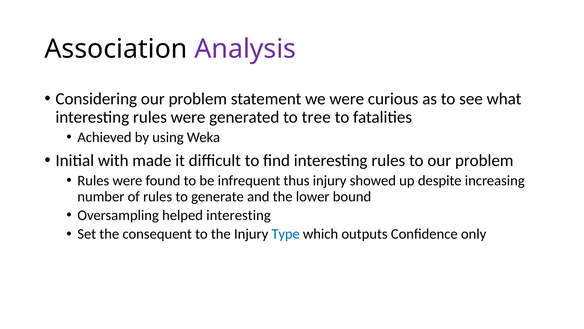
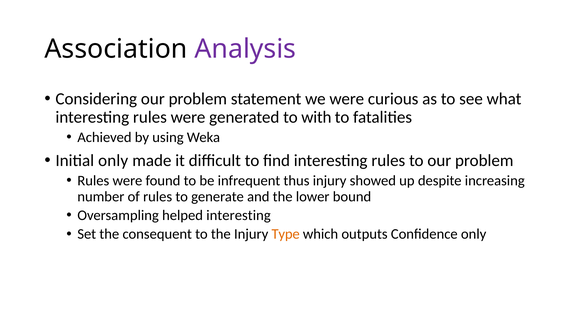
tree: tree -> with (316, 117)
Initial with: with -> only (113, 160)
Type colour: blue -> orange (286, 234)
